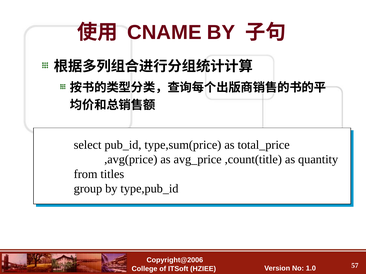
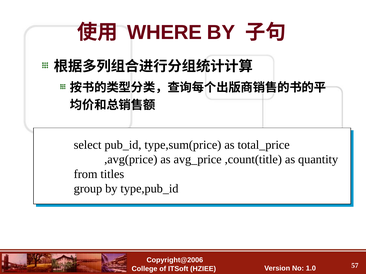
CNAME: CNAME -> WHERE (164, 32)
